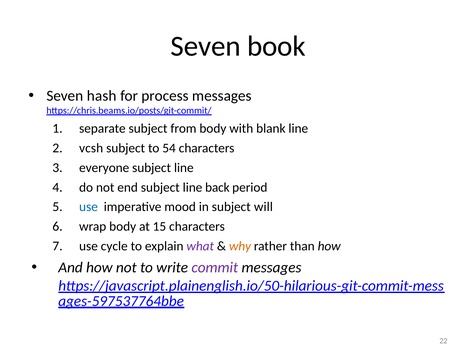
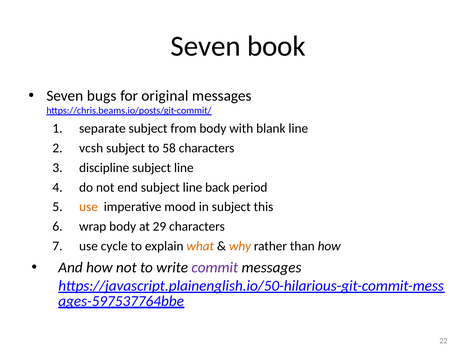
hash: hash -> bugs (102, 96)
process: process -> original (165, 96)
54: 54 -> 58 (169, 148)
everyone: everyone -> discipline (104, 168)
use colour: blue -> orange (88, 207)
will: will -> this (264, 207)
15: 15 -> 29 (159, 227)
what colour: purple -> orange (200, 246)
